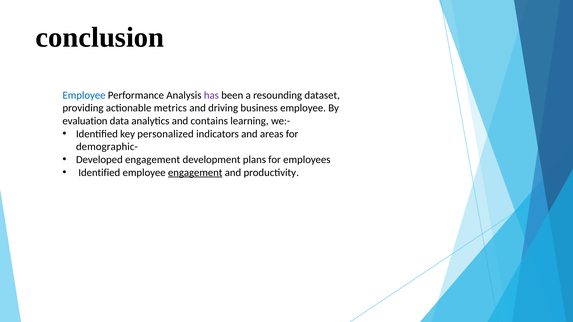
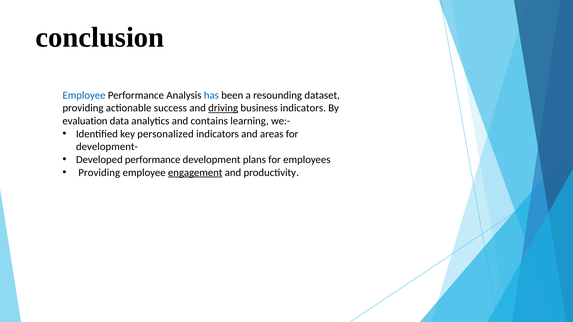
has colour: purple -> blue (211, 95)
metrics: metrics -> success (170, 108)
driving underline: none -> present (223, 108)
business employee: employee -> indicators (303, 108)
demographic-: demographic- -> development- (107, 147)
Developed engagement: engagement -> performance (153, 160)
Identified: Identified -> Providing (99, 173)
